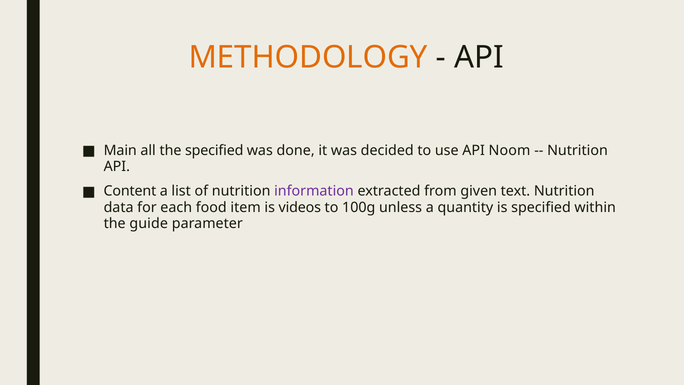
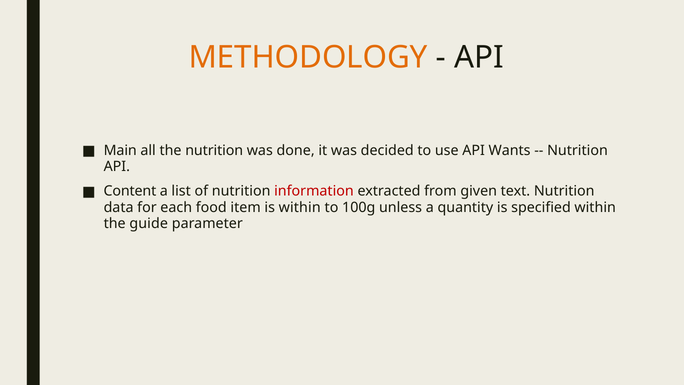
the specified: specified -> nutrition (214, 150)
Noom: Noom -> Wants (510, 150)
information colour: purple -> red (314, 191)
is videos: videos -> within (300, 207)
